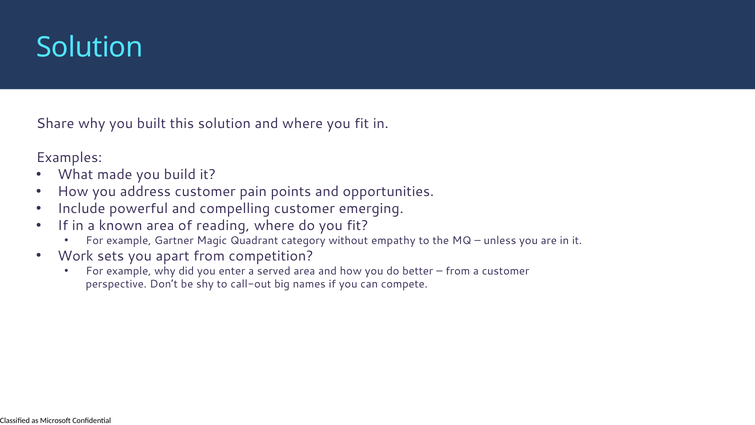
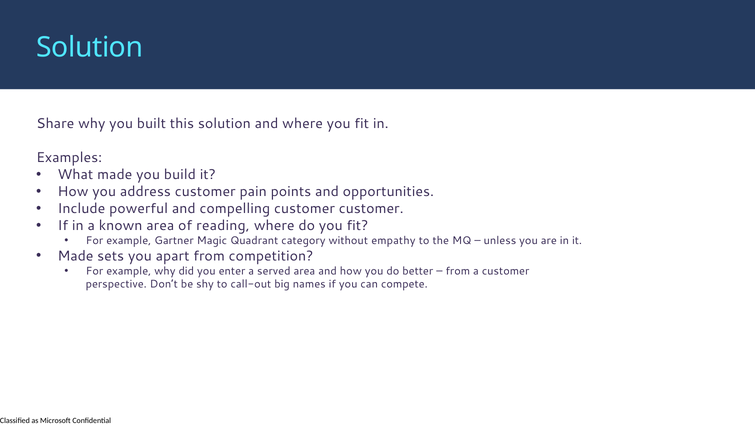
customer emerging: emerging -> customer (371, 209)
Work: Work -> Made (75, 256)
